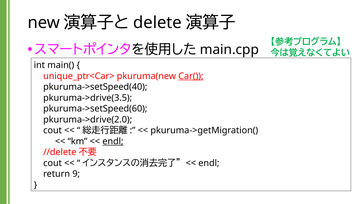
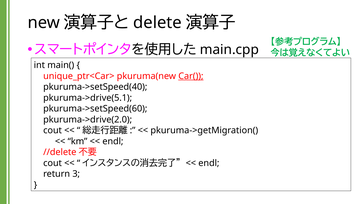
pkuruma->drive(3.5: pkuruma->drive(3.5 -> pkuruma->drive(5.1 (88, 98)
endl underline: present -> none (113, 141)
9: 9 -> 3 (76, 174)
